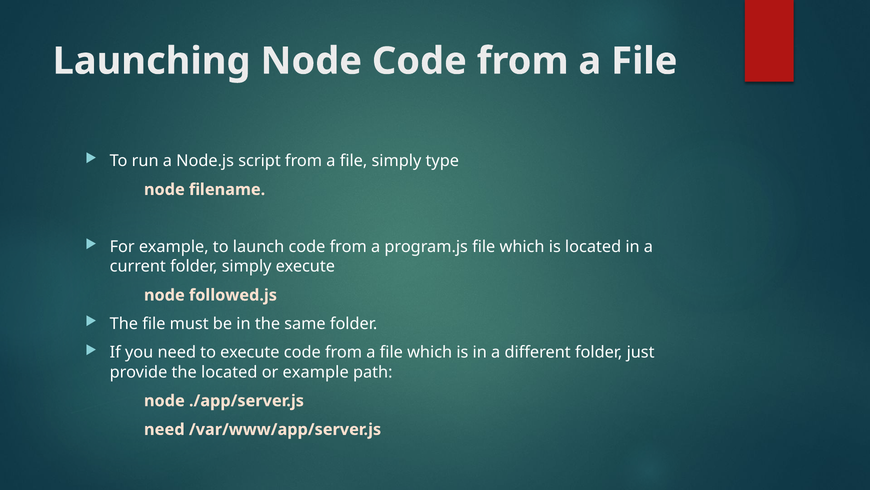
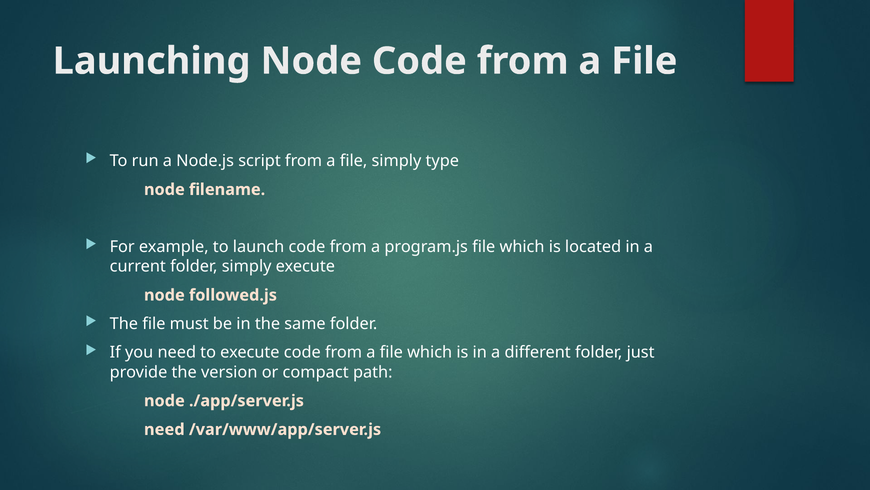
the located: located -> version (229, 372)
or example: example -> compact (316, 372)
